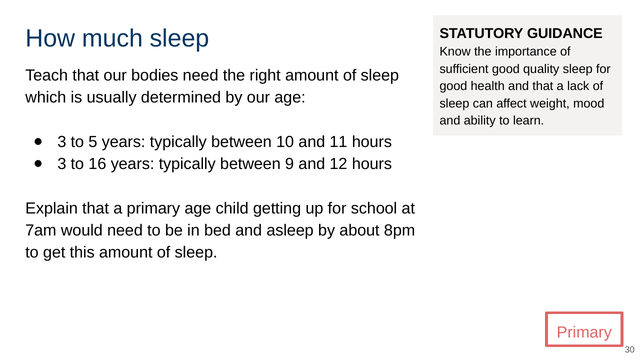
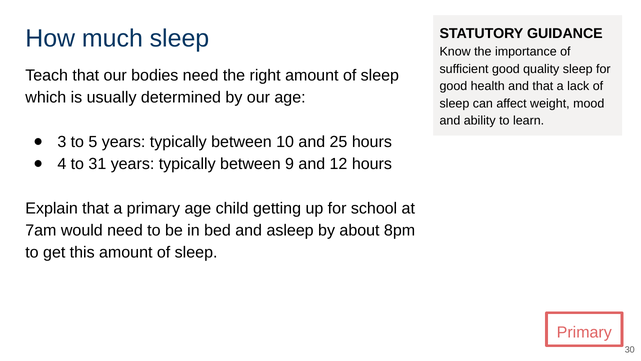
11: 11 -> 25 (338, 142)
3: 3 -> 4 (62, 164)
16: 16 -> 31 (97, 164)
